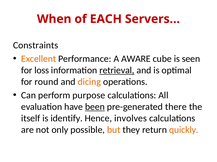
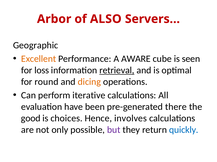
When: When -> Arbor (54, 19)
EACH: EACH -> ALSO (106, 19)
Constraints: Constraints -> Geographic (36, 46)
purpose: purpose -> iterative (89, 96)
been underline: present -> none (95, 107)
itself: itself -> good (31, 119)
identify: identify -> choices (67, 119)
but colour: orange -> purple (114, 130)
quickly colour: orange -> blue (184, 130)
